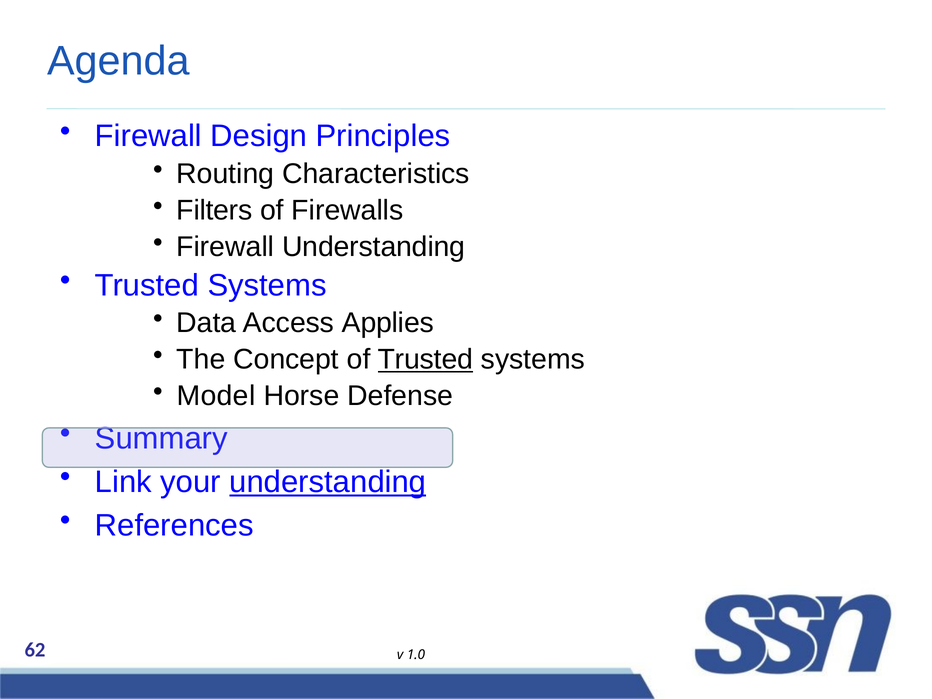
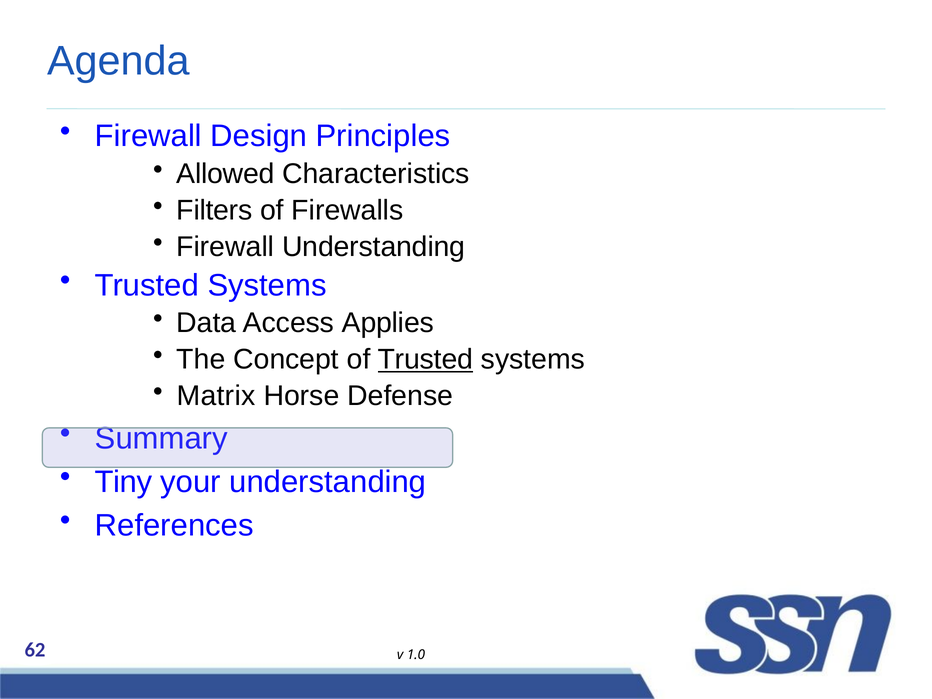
Routing: Routing -> Allowed (225, 174)
Model: Model -> Matrix (216, 396)
Link: Link -> Tiny (124, 482)
understanding underline: present -> none (328, 482)
